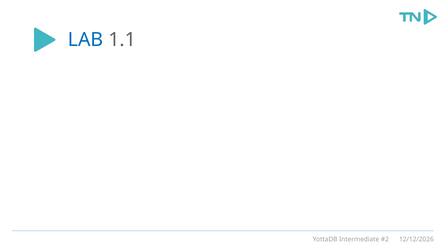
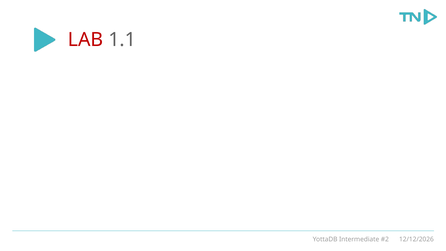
LAB colour: blue -> red (86, 40)
